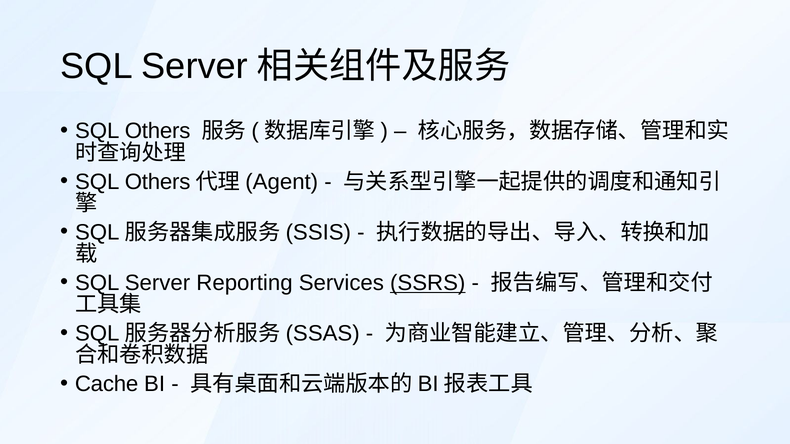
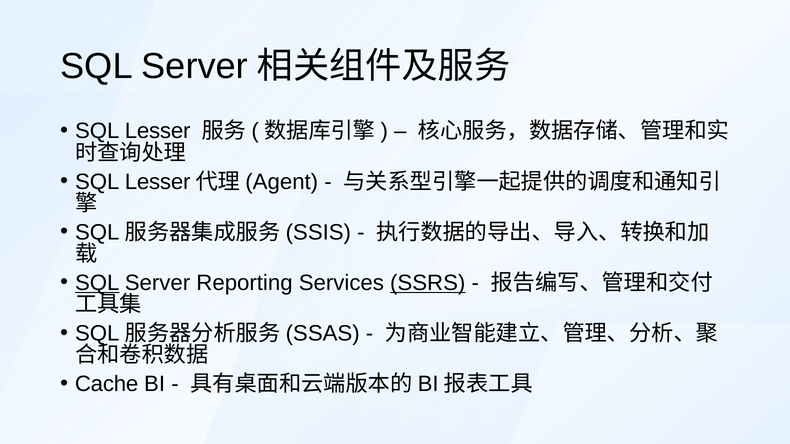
Others: Others -> Lesser (158, 131)
Others: Others -> Lesser (158, 182)
SQL underline: none -> present (97, 283)
